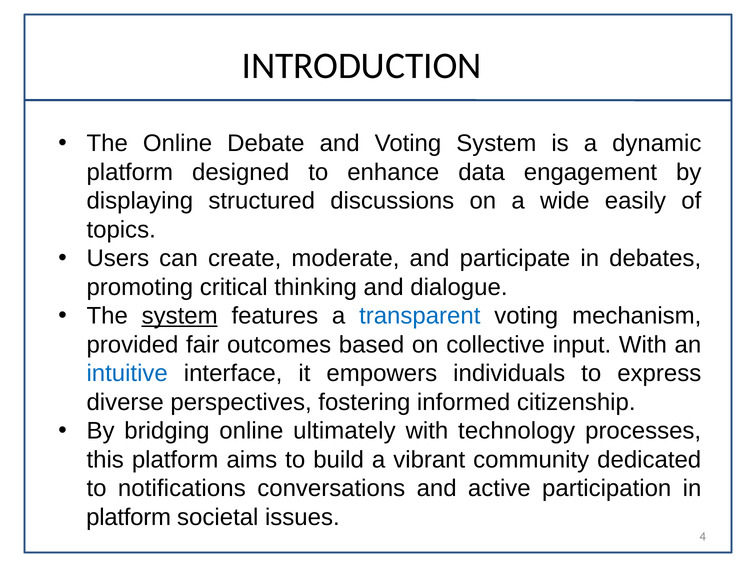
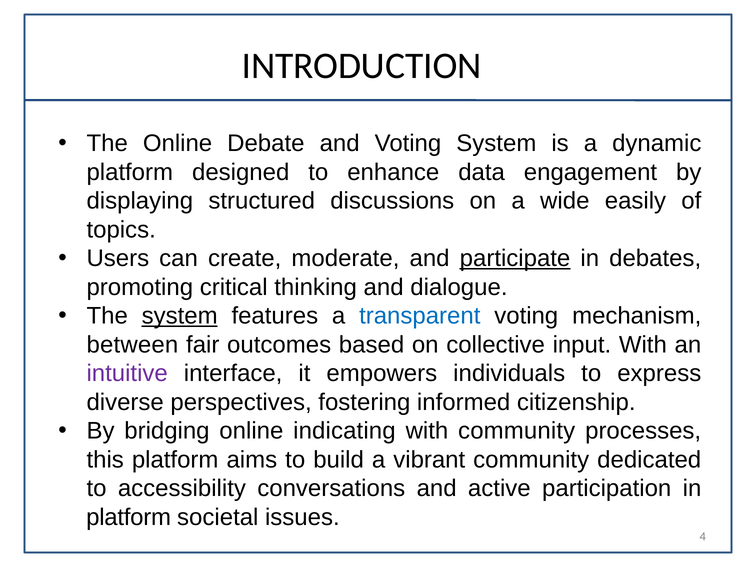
participate underline: none -> present (515, 259)
provided: provided -> between (132, 345)
intuitive colour: blue -> purple (127, 374)
ultimately: ultimately -> indicating (344, 431)
with technology: technology -> community (517, 431)
notifications: notifications -> accessibility (182, 489)
